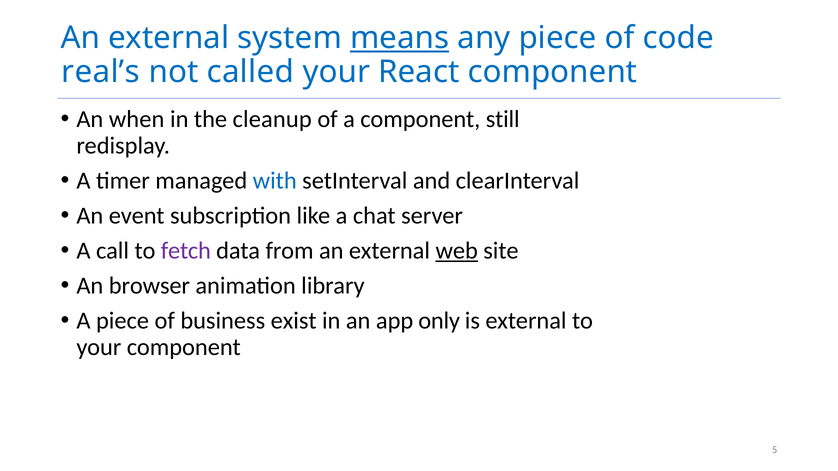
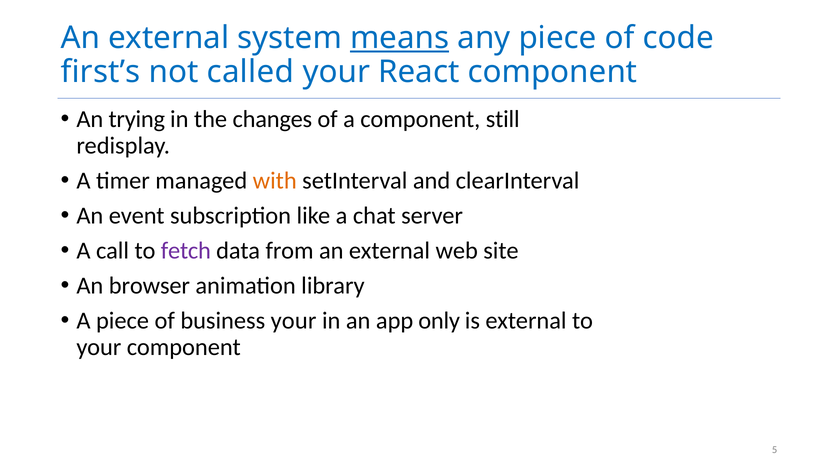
real’s: real’s -> first’s (101, 72)
when: when -> trying (137, 119)
cleanup: cleanup -> changes (272, 119)
with colour: blue -> orange (275, 181)
web underline: present -> none (457, 251)
business exist: exist -> your (294, 321)
